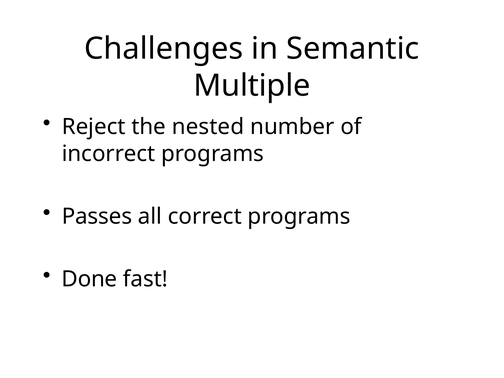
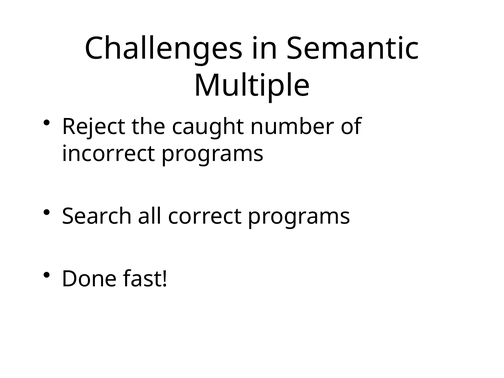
nested: nested -> caught (208, 127)
Passes: Passes -> Search (97, 216)
